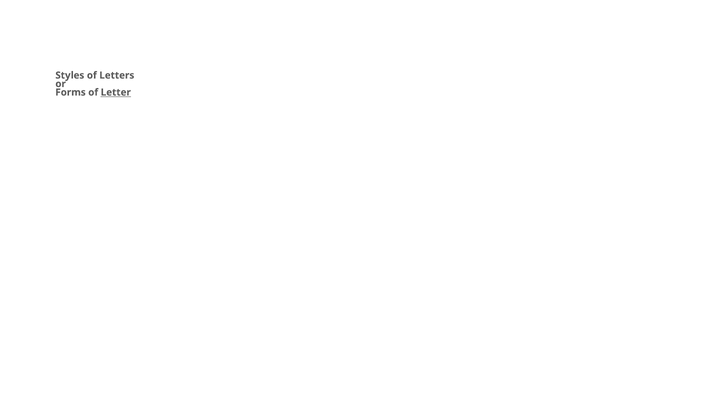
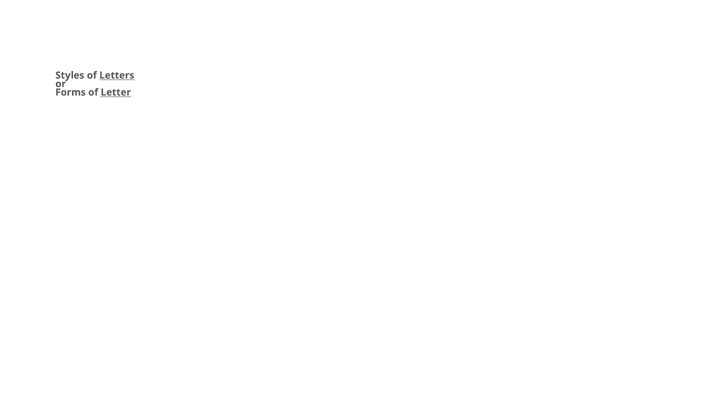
Letters underline: none -> present (117, 75)
